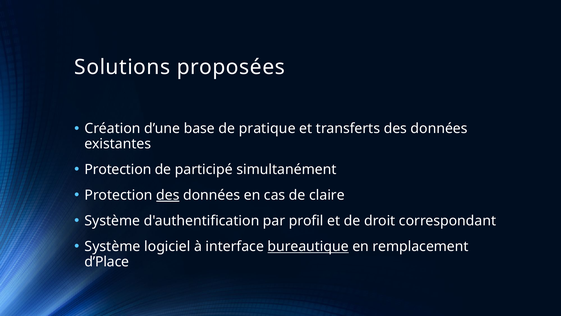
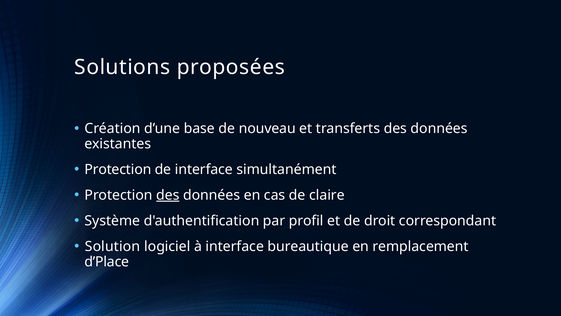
pratique: pratique -> nouveau (267, 129)
de participé: participé -> interface (204, 169)
Système: Système -> Solution (112, 246)
bureautique underline: present -> none (308, 246)
